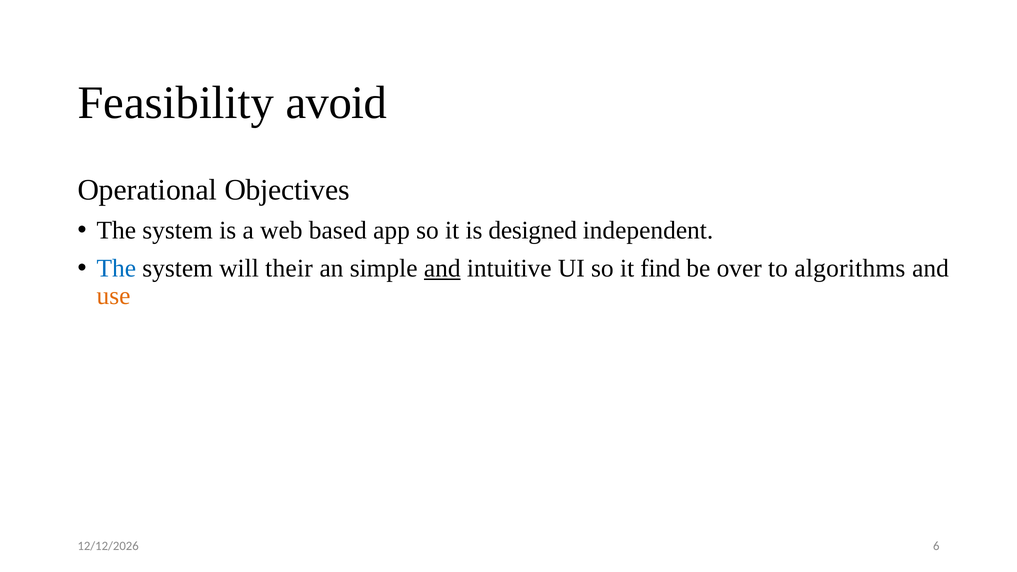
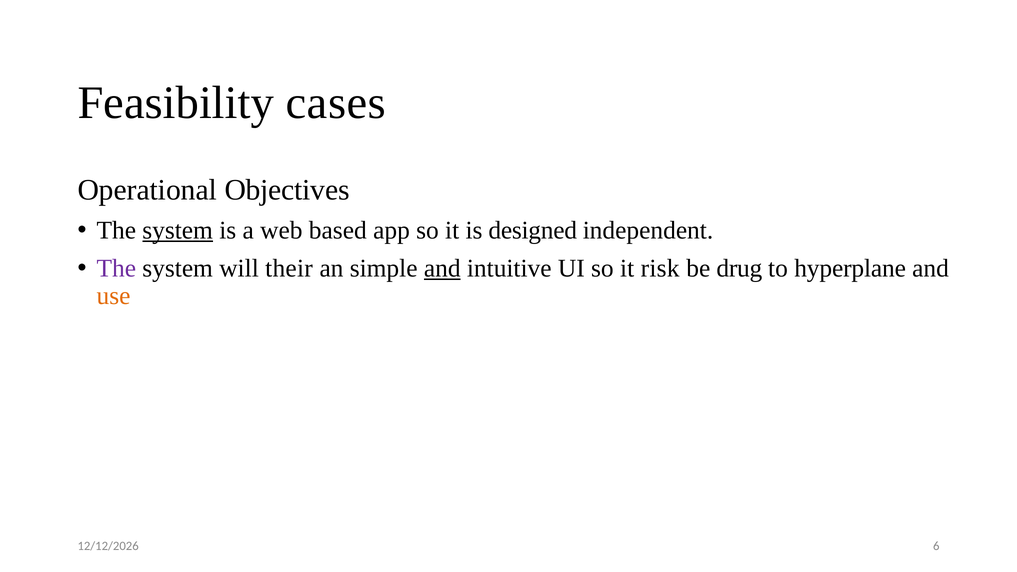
avoid: avoid -> cases (336, 103)
system underline: none -> present (178, 230)
The colour: blue -> purple (116, 269)
find: find -> risk (660, 269)
over: over -> drug (739, 269)
algorithms: algorithms -> hyperplane (850, 269)
